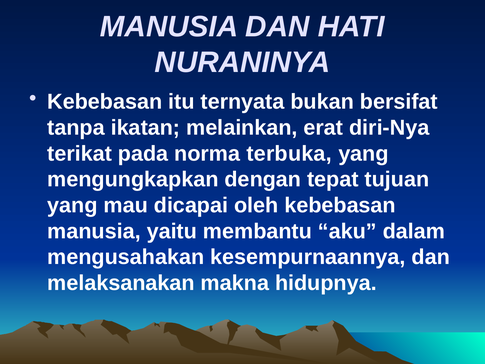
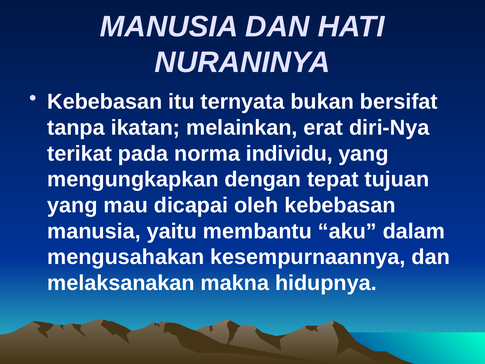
terbuka: terbuka -> individu (289, 153)
